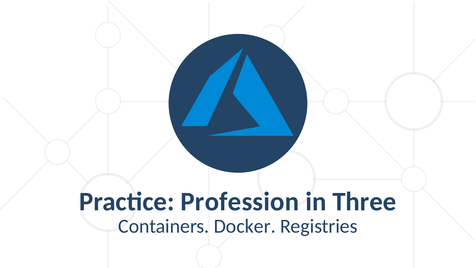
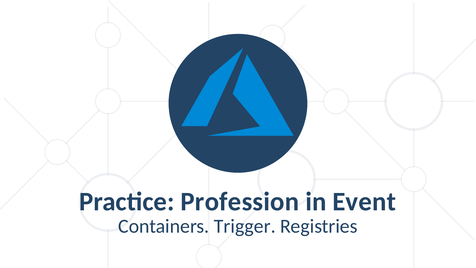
Three: Three -> Event (364, 201)
Docker: Docker -> Trigger (245, 226)
